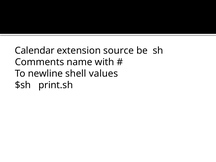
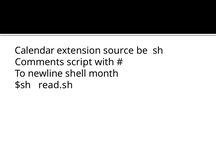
name: name -> script (79, 62)
values: values -> month (104, 74)
print.sh: print.sh -> read.sh (56, 85)
